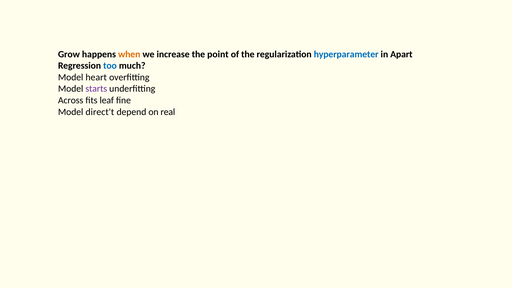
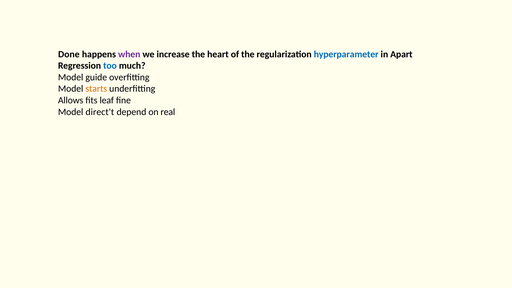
Grow: Grow -> Done (69, 54)
when colour: orange -> purple (129, 54)
point: point -> heart (218, 54)
heart: heart -> guide (96, 77)
starts colour: purple -> orange (96, 89)
Across: Across -> Allows (71, 100)
